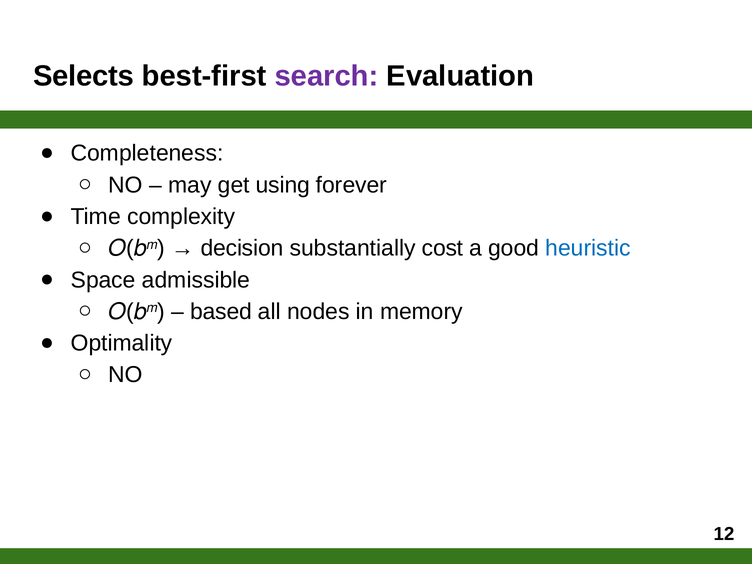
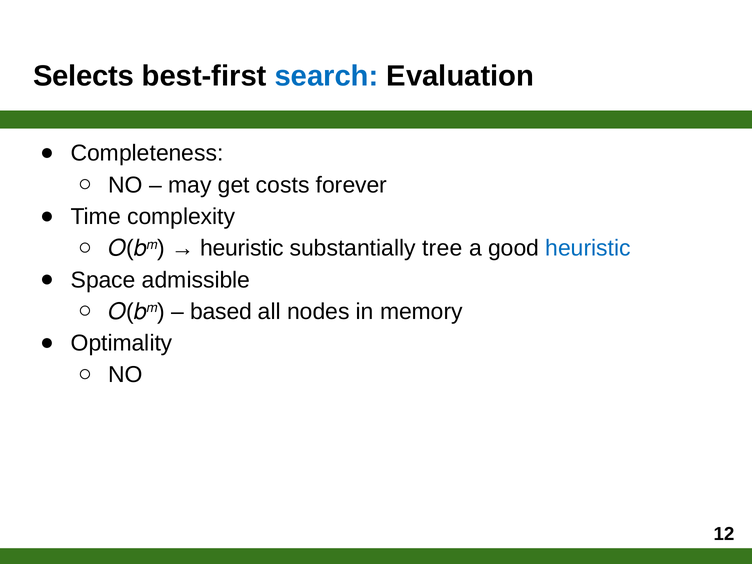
search colour: purple -> blue (327, 76)
using: using -> costs (283, 185)
decision: decision -> heuristic (242, 248)
cost: cost -> tree (442, 248)
